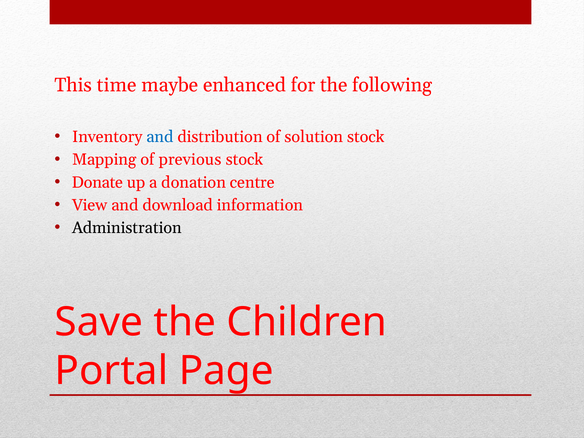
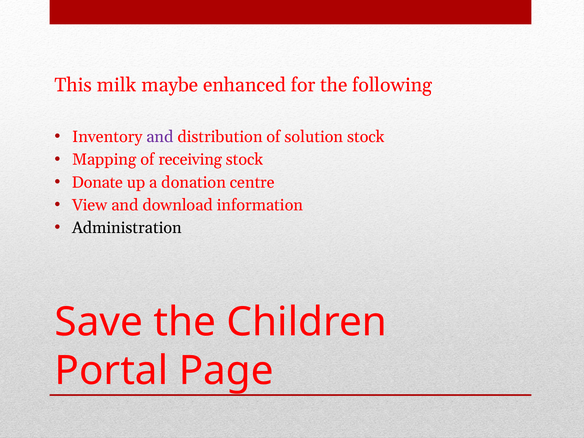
time: time -> milk (117, 85)
and colour: blue -> purple (160, 137)
previous: previous -> receiving (190, 160)
